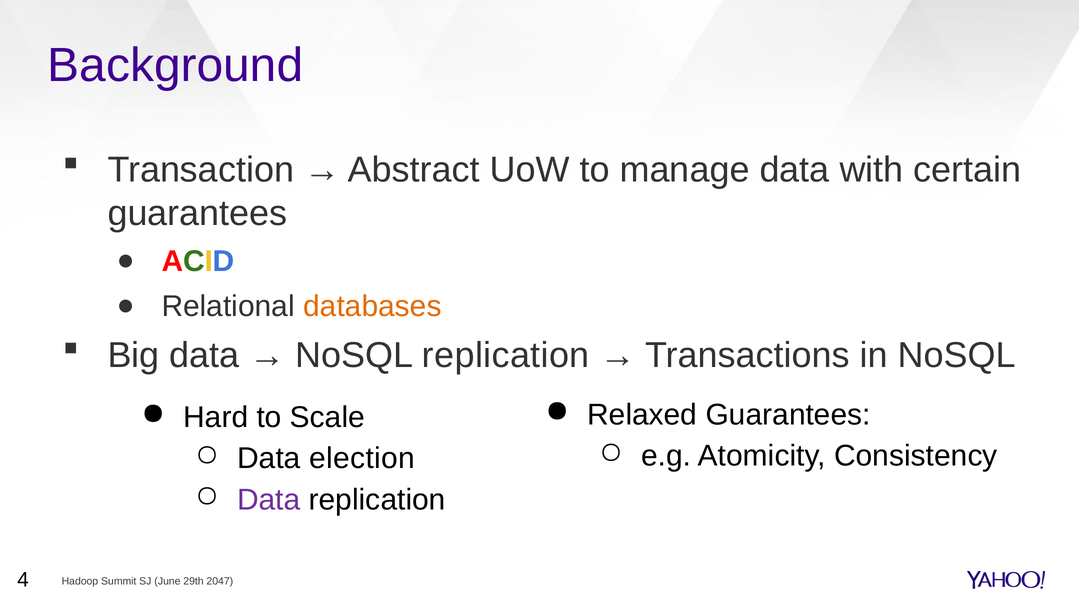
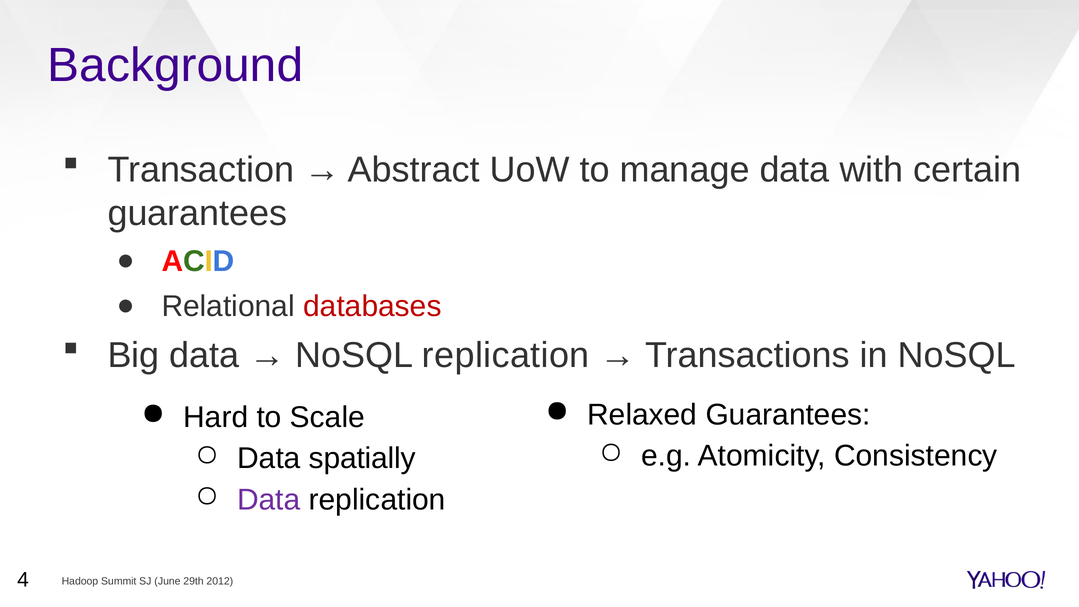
databases colour: orange -> red (372, 306)
election: election -> spatially (362, 458)
2047: 2047 -> 2012 (220, 581)
